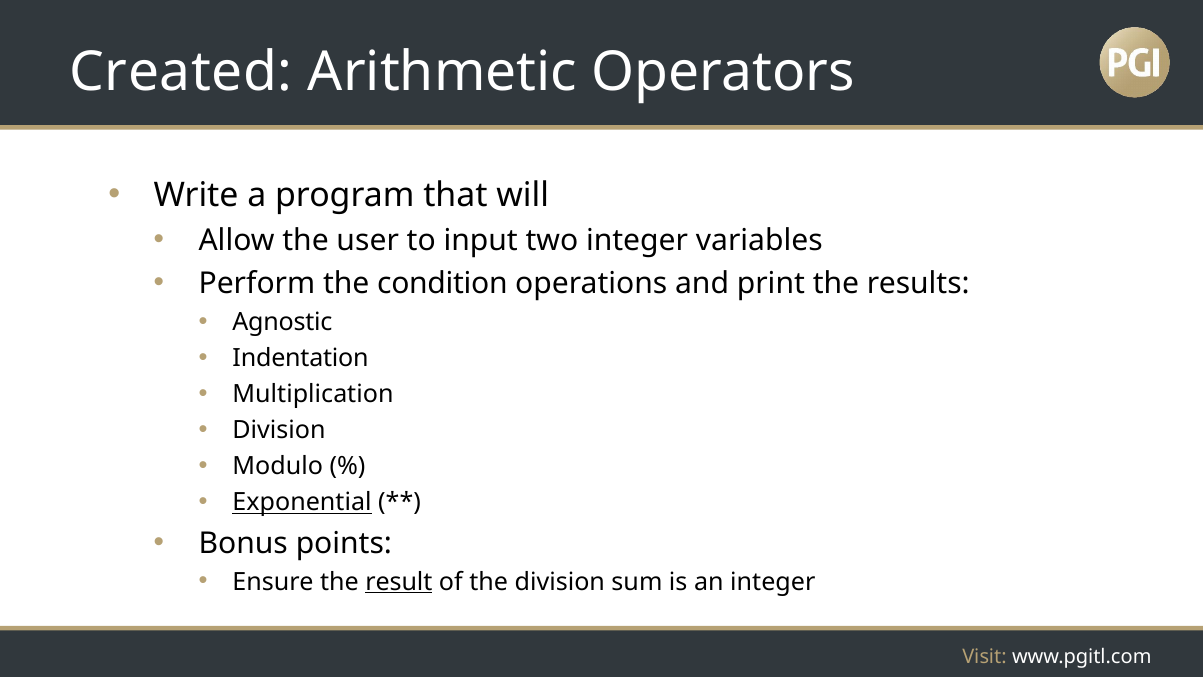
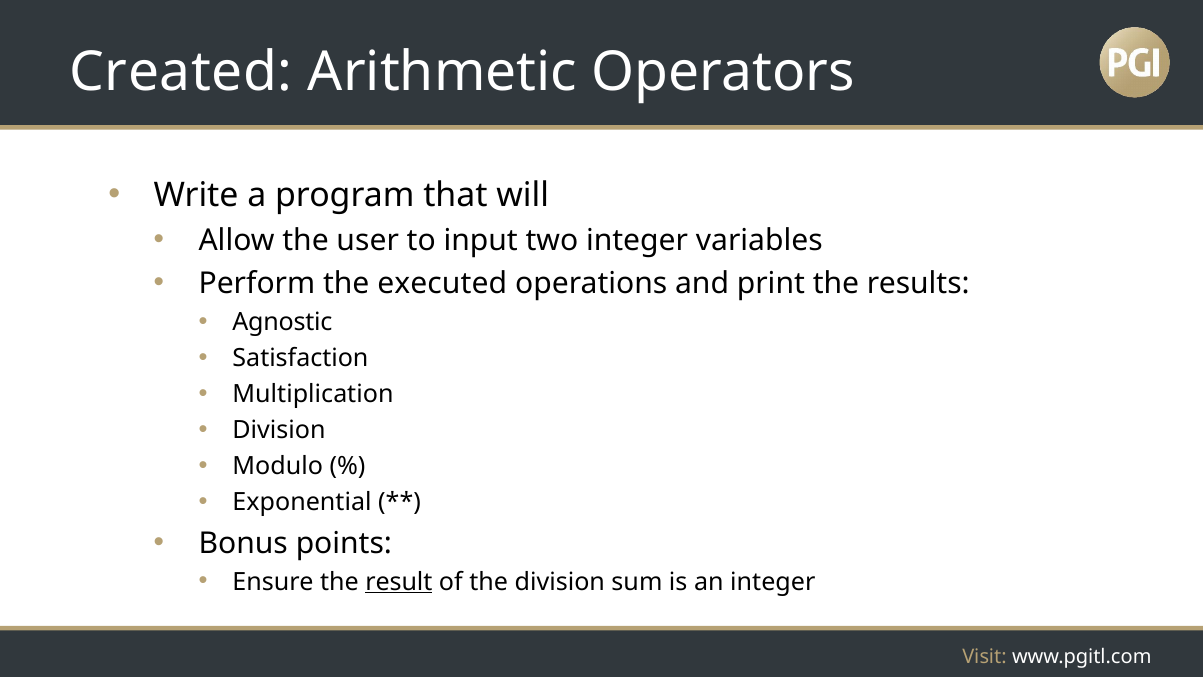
condition: condition -> executed (442, 283)
Indentation: Indentation -> Satisfaction (300, 358)
Exponential underline: present -> none (302, 502)
